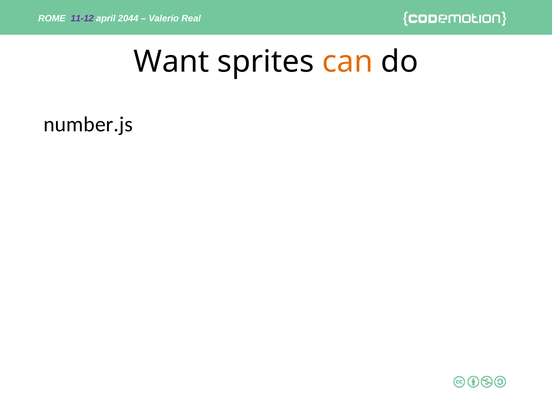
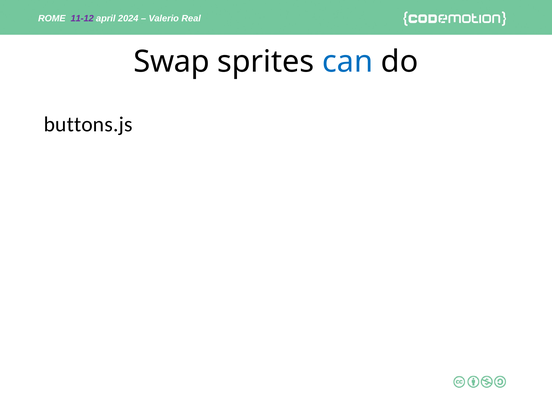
2044: 2044 -> 2024 (128, 19)
Want: Want -> Swap (172, 62)
can colour: orange -> blue (348, 62)
number.js: number.js -> buttons.js (88, 124)
